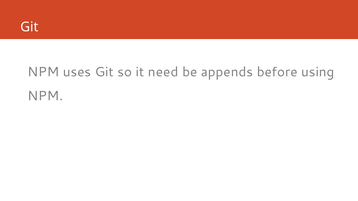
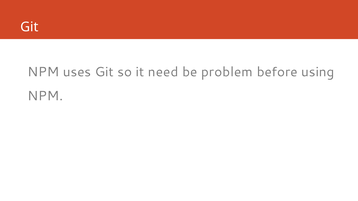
appends: appends -> problem (227, 72)
